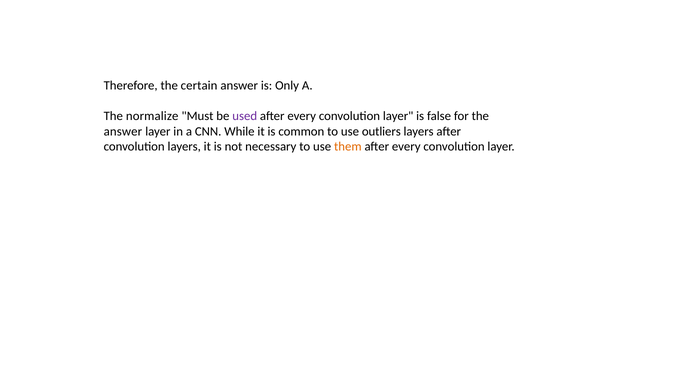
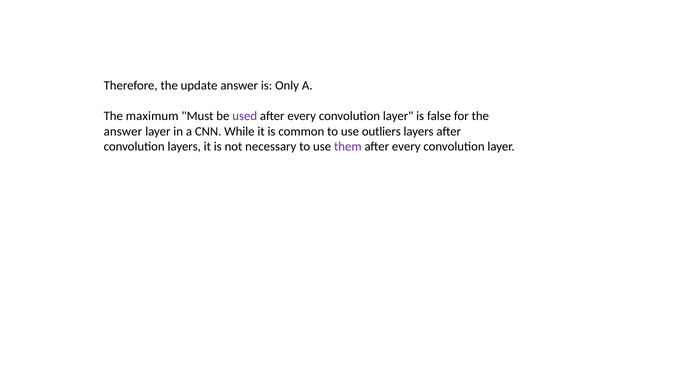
certain: certain -> update (199, 85)
normalize: normalize -> maximum (152, 116)
them colour: orange -> purple (348, 147)
